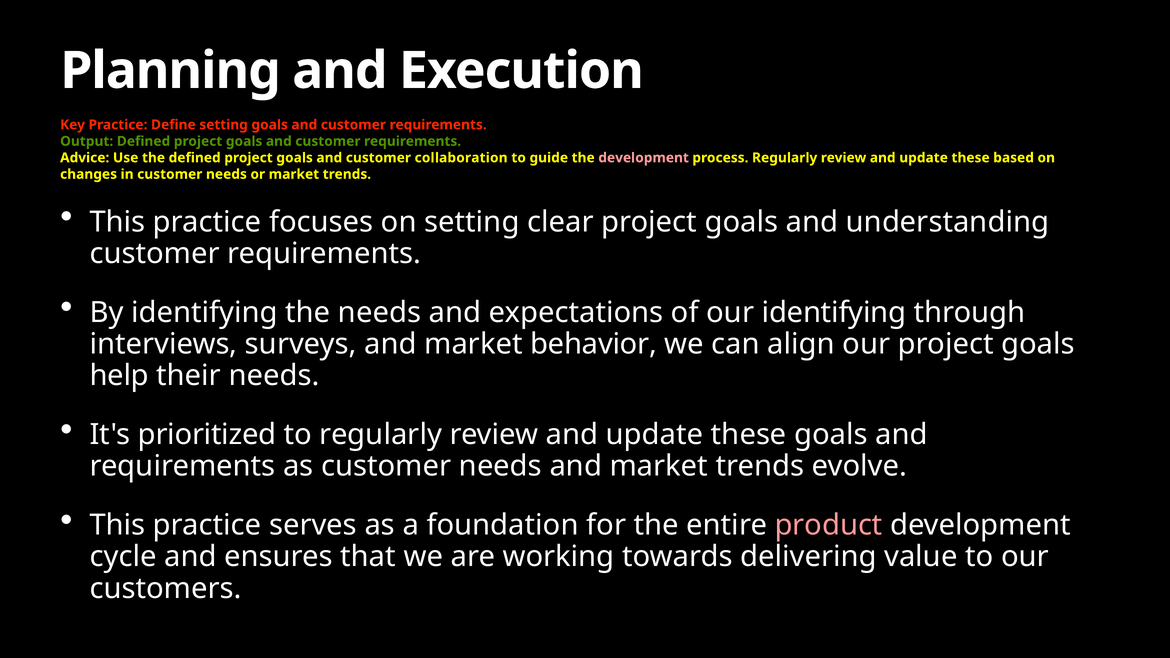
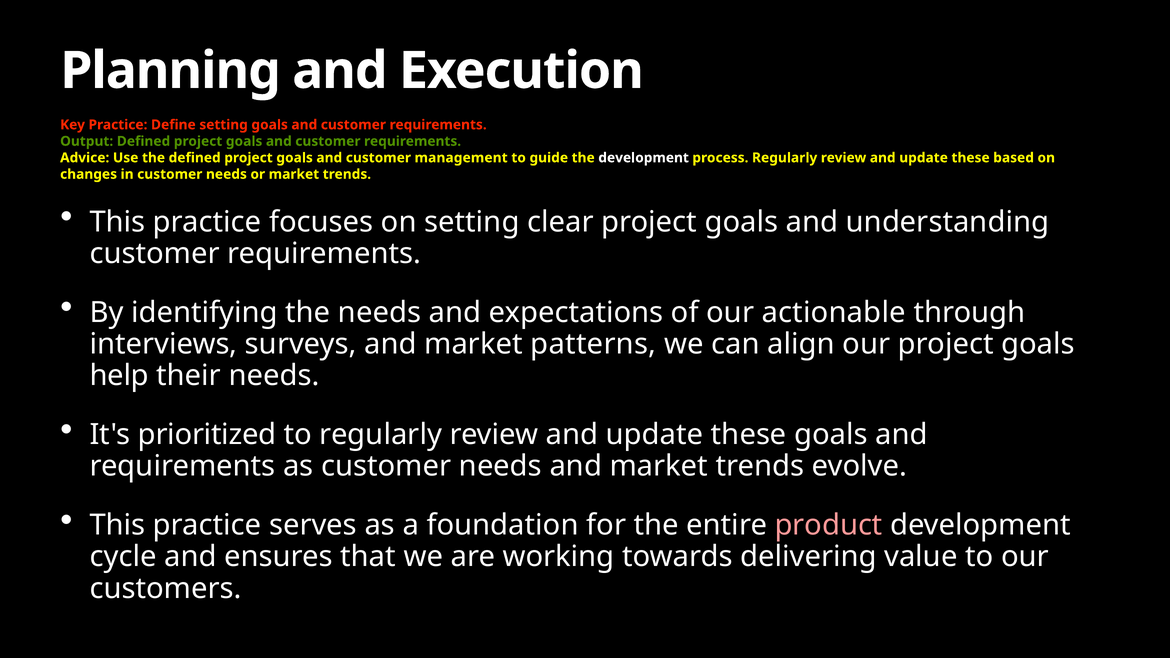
collaboration: collaboration -> management (461, 158)
development colour: pink -> white (644, 158)
our identifying: identifying -> actionable (834, 313)
behavior: behavior -> patterns (593, 344)
